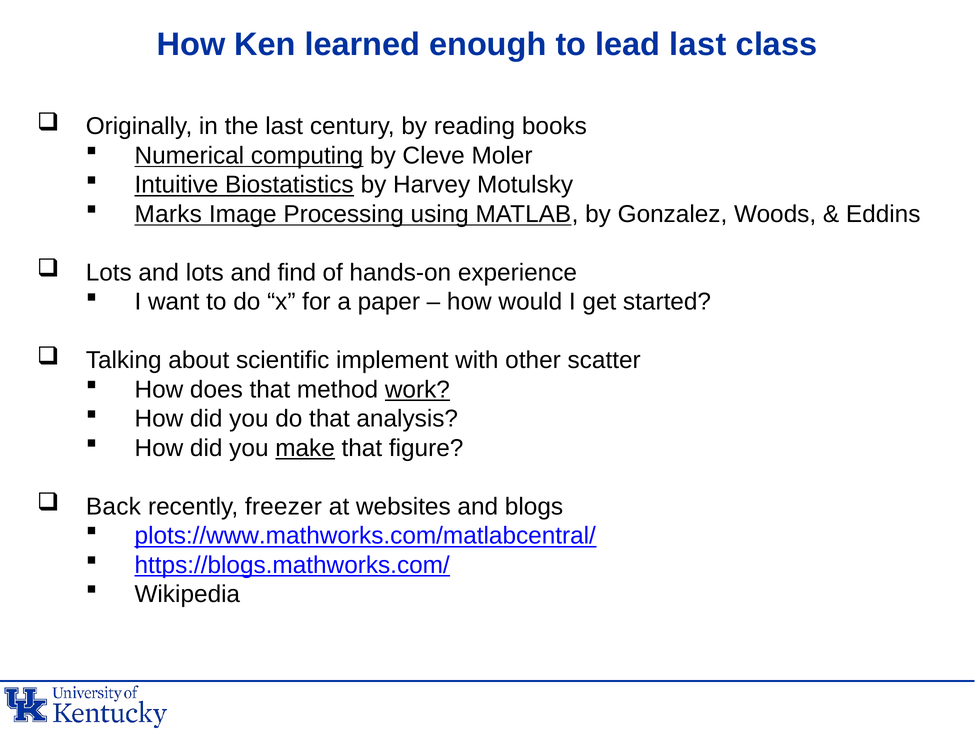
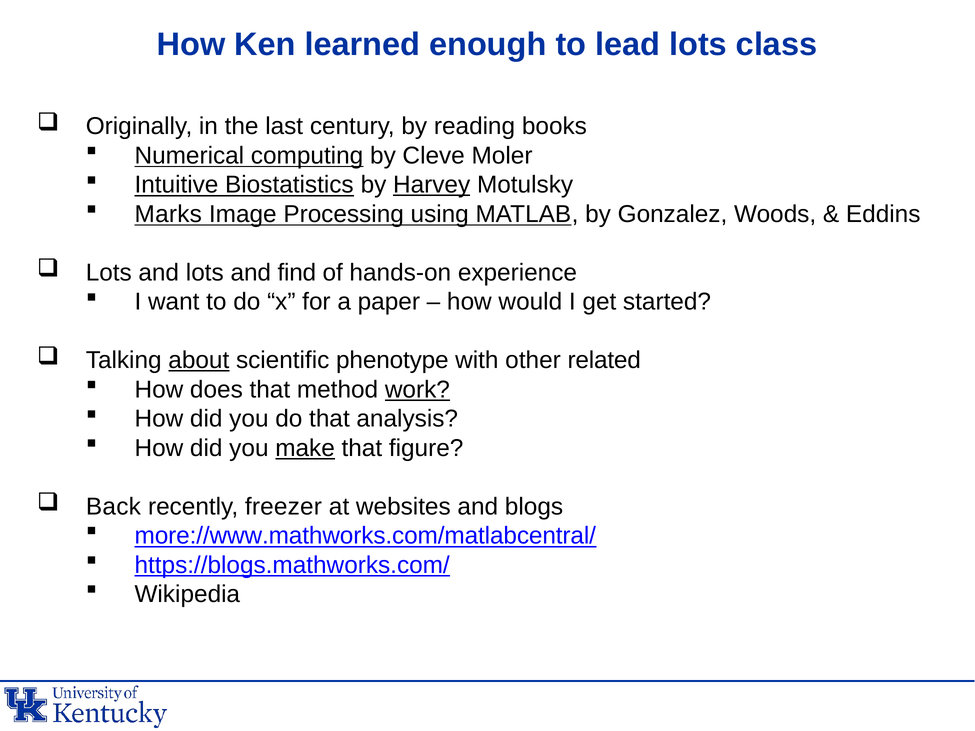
lead last: last -> lots (698, 44)
Harvey underline: none -> present (432, 185)
about underline: none -> present (199, 360)
implement: implement -> phenotype (392, 360)
scatter: scatter -> related (604, 360)
plots://www.mathworks.com/matlabcentral/: plots://www.mathworks.com/matlabcentral/ -> more://www.mathworks.com/matlabcentral/ (365, 536)
